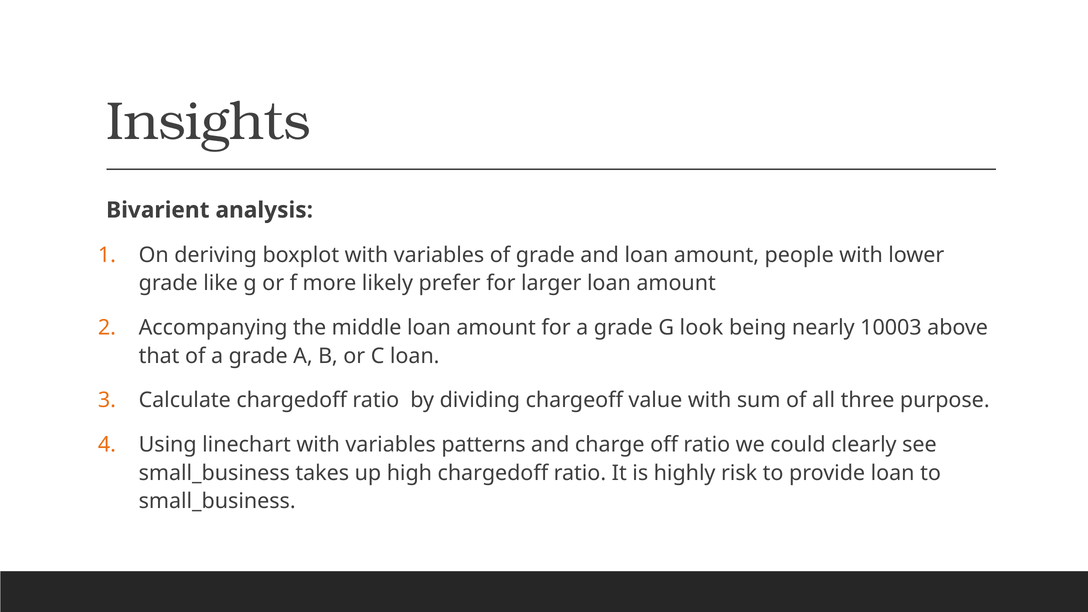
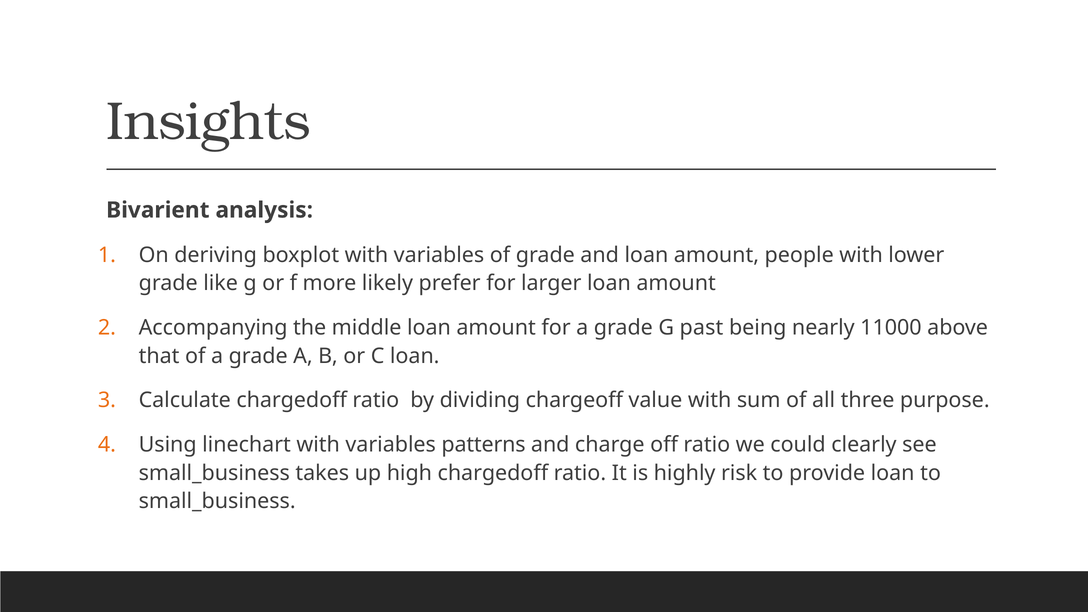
look: look -> past (701, 328)
10003: 10003 -> 11000 (891, 328)
